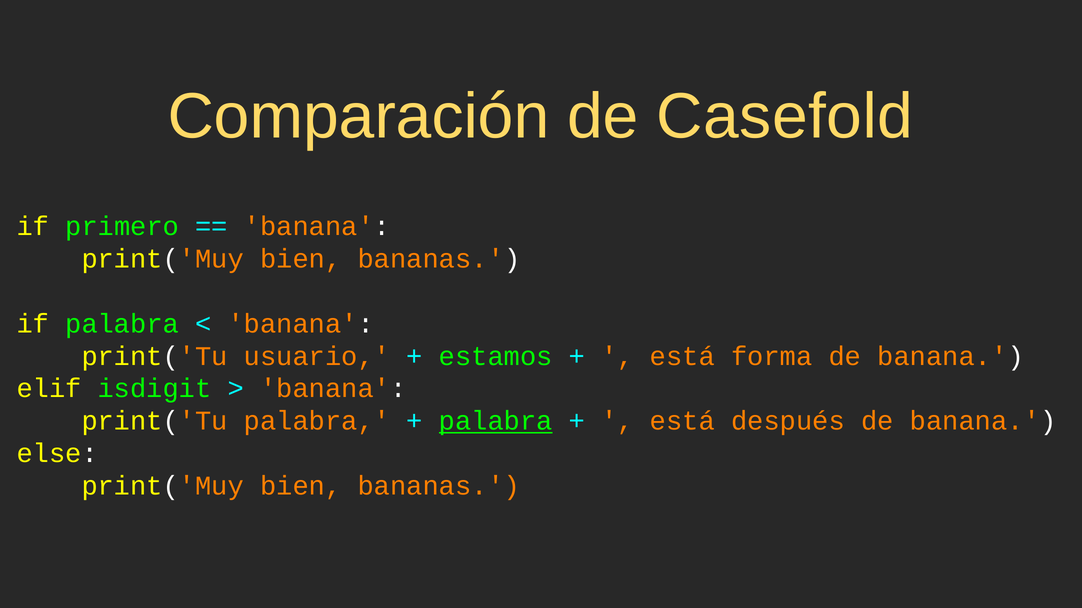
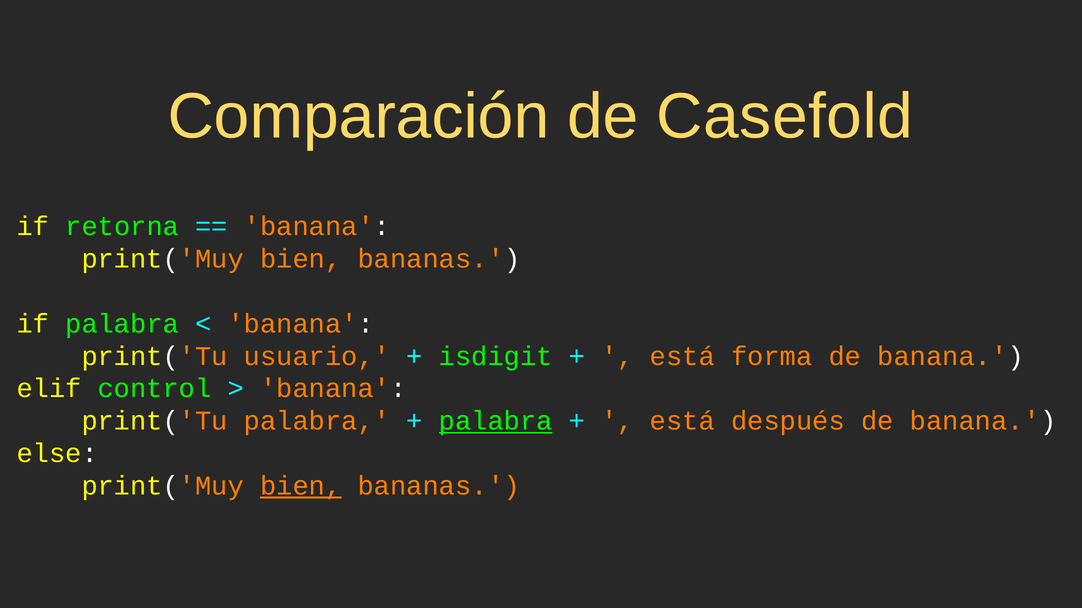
primero: primero -> retorna (122, 227)
estamos: estamos -> isdigit (496, 356)
isdigit: isdigit -> control (155, 389)
bien underline: none -> present (301, 486)
